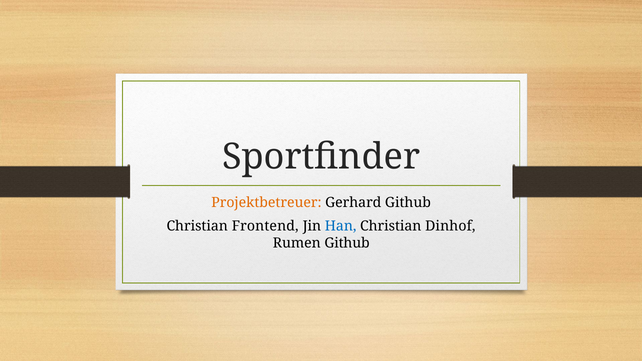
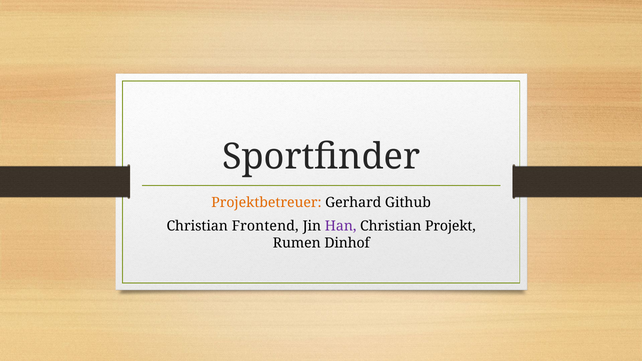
Han colour: blue -> purple (341, 226)
Dinhof: Dinhof -> Projekt (450, 226)
Rumen Github: Github -> Dinhof (347, 243)
